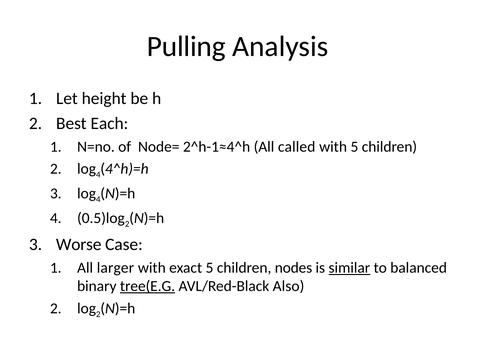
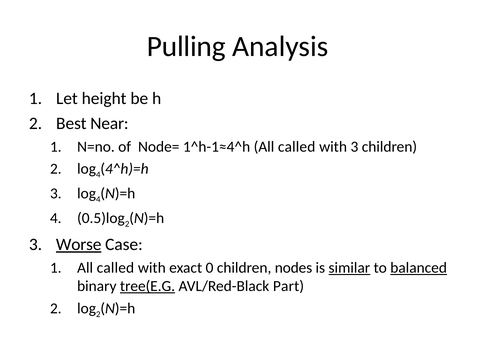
Each: Each -> Near (109, 124)
2^h-1≈4^h: 2^h-1≈4^h -> 1^h-1≈4^h (217, 147)
with 5: 5 -> 3 (354, 147)
Worse underline: none -> present (79, 245)
larger: larger -> called (115, 268)
exact 5: 5 -> 0 (209, 268)
balanced underline: none -> present (419, 268)
Also: Also -> Part (289, 287)
